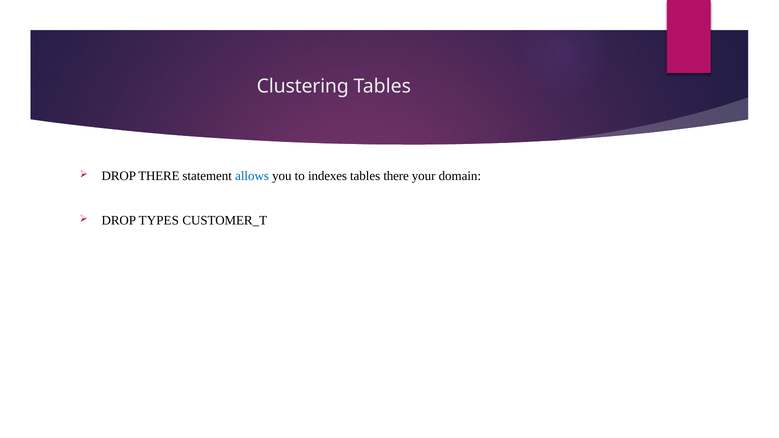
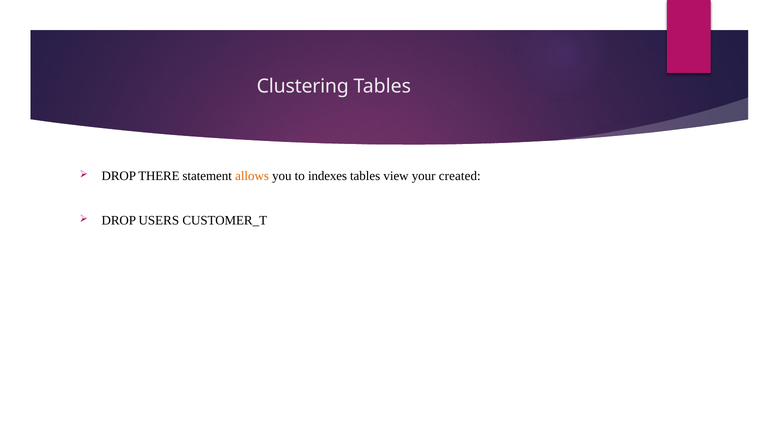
allows colour: blue -> orange (252, 176)
tables there: there -> view (396, 176)
domain: domain -> created (460, 176)
TYPES: TYPES -> USERS (159, 220)
